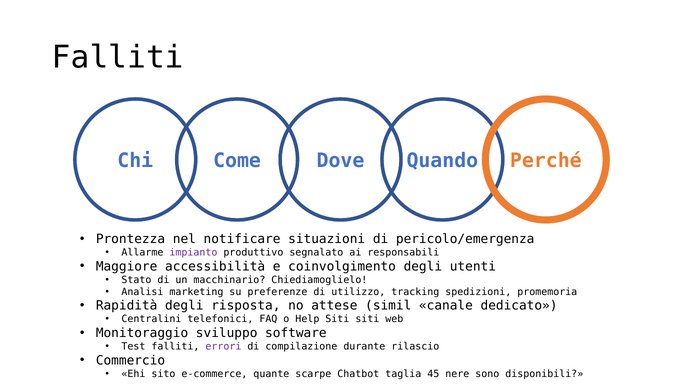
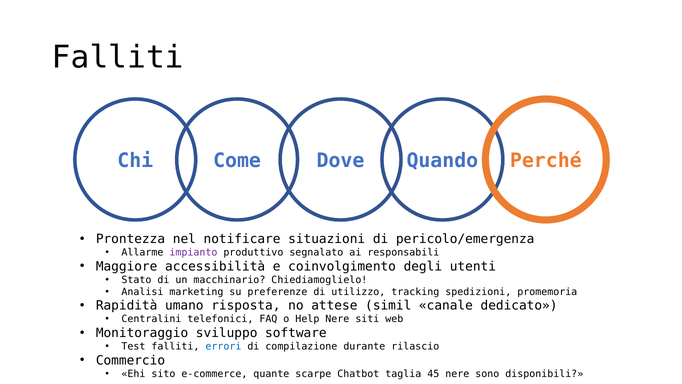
Rapidità degli: degli -> umano (184, 305)
Help Siti: Siti -> Nere (337, 319)
errori colour: purple -> blue (223, 346)
